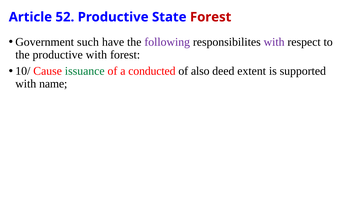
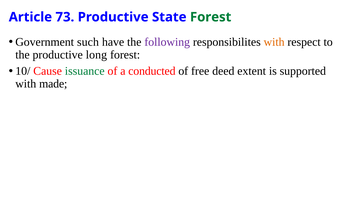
52: 52 -> 73 (65, 17)
Forest colour: red -> green (211, 17)
with colour: purple -> orange (274, 42)
productive with: with -> long (96, 55)
also: also -> free (200, 71)
name: name -> made (53, 84)
